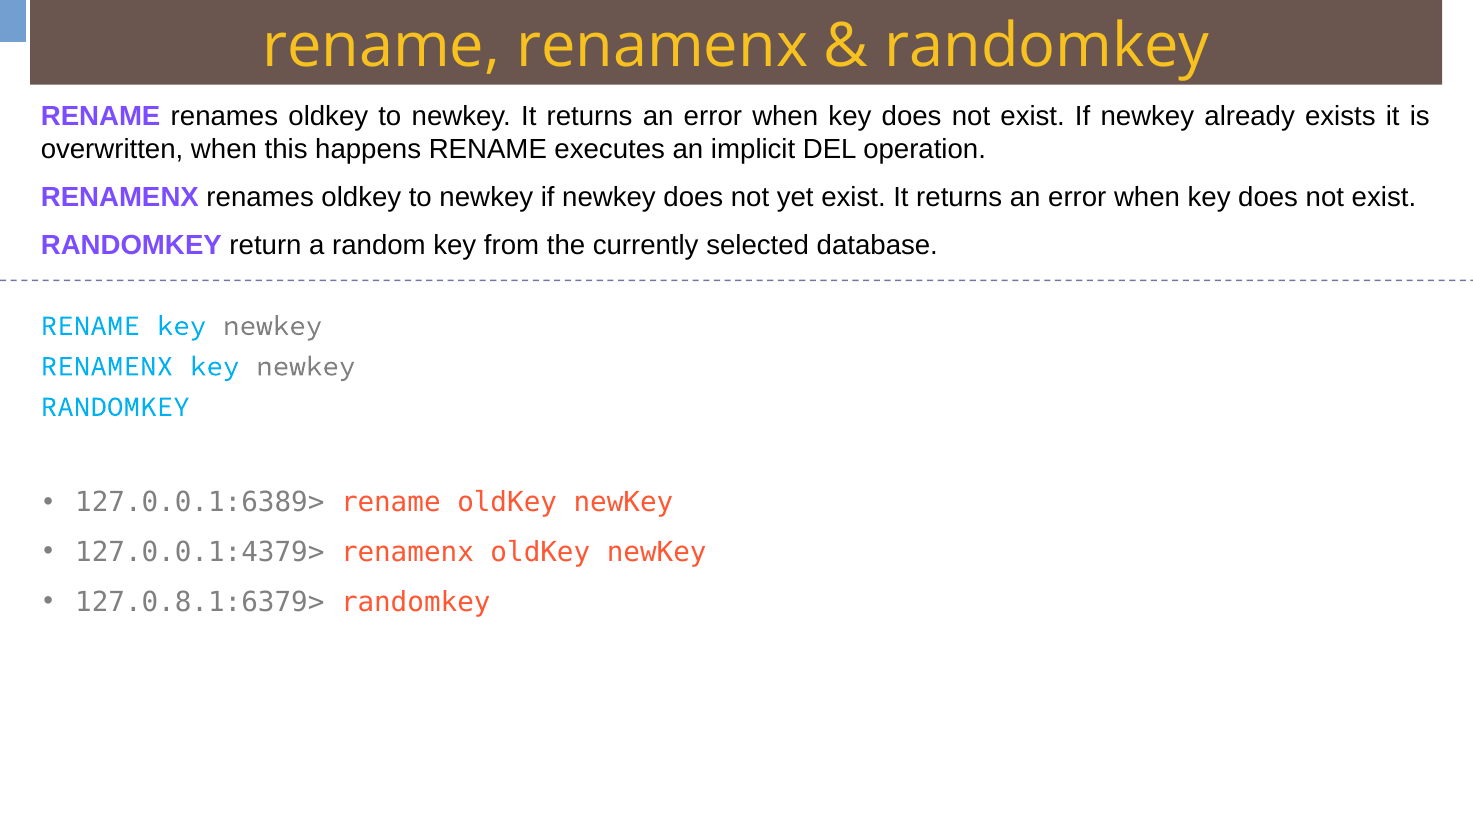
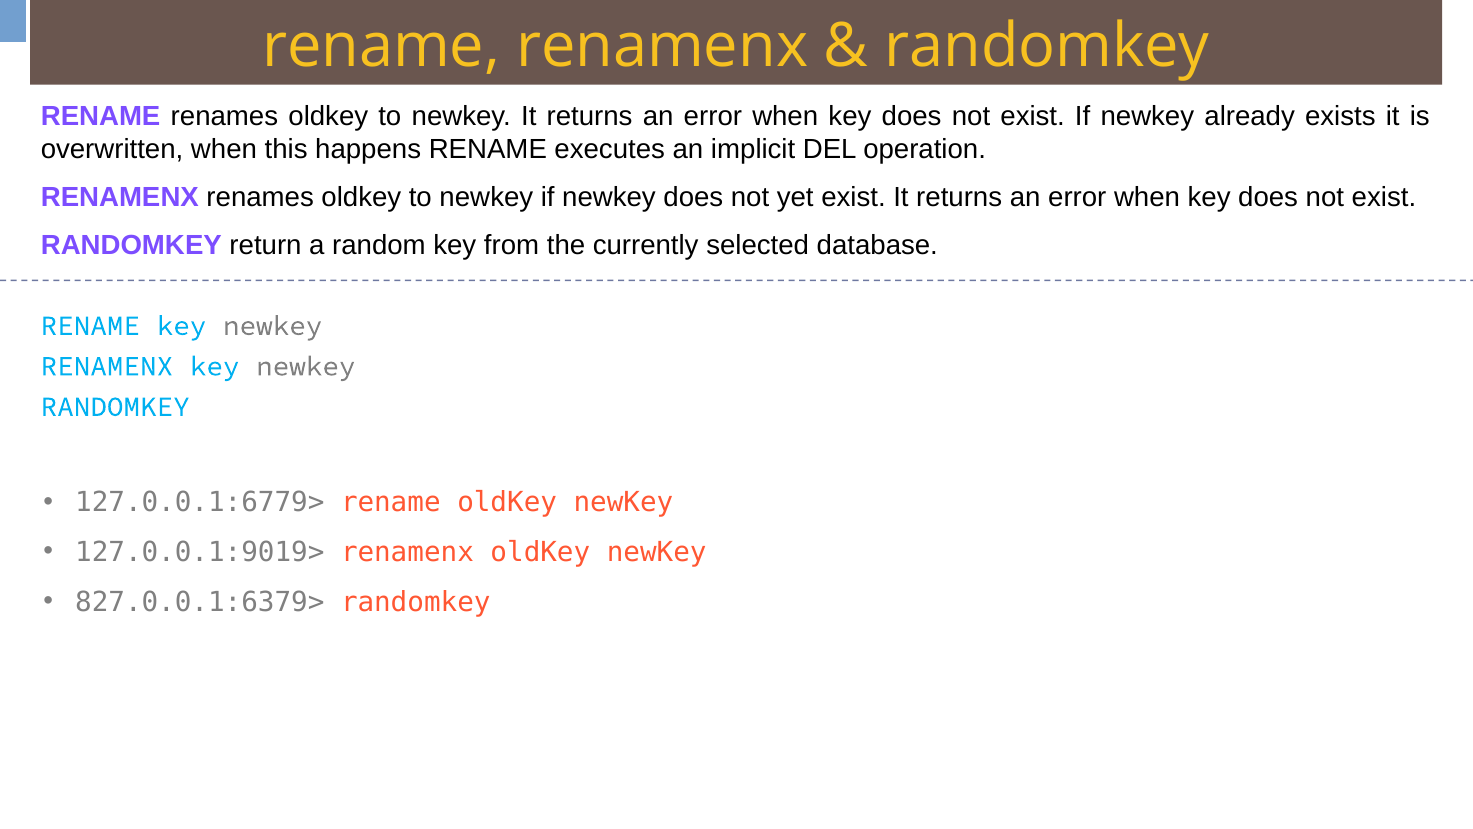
127.0.0.1:6389>: 127.0.0.1:6389> -> 127.0.0.1:6779> (200, 502)
127.0.0.1:4379>: 127.0.0.1:4379> -> 127.0.0.1:9019> (200, 552)
127.0.8.1:6379>: 127.0.8.1:6379> -> 827.0.0.1:6379> (200, 602)
